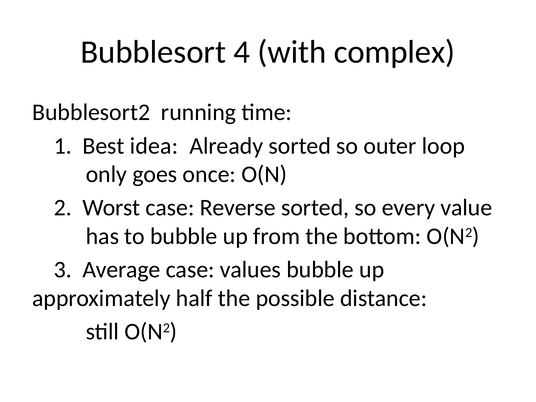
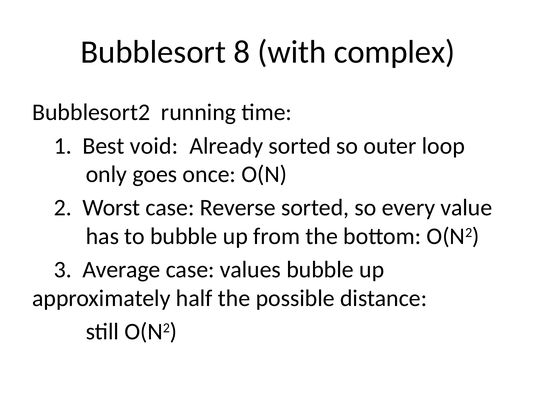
4: 4 -> 8 (242, 52)
idea: idea -> void (154, 146)
